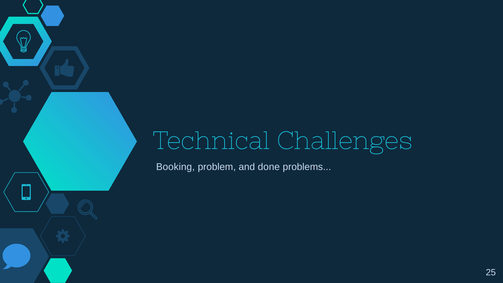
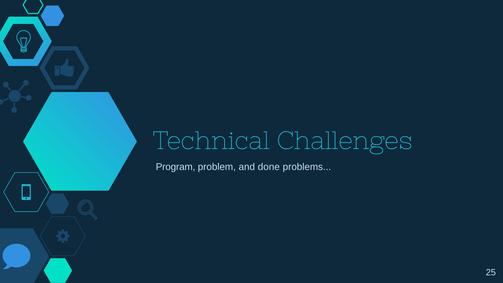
Booking: Booking -> Program (176, 167)
